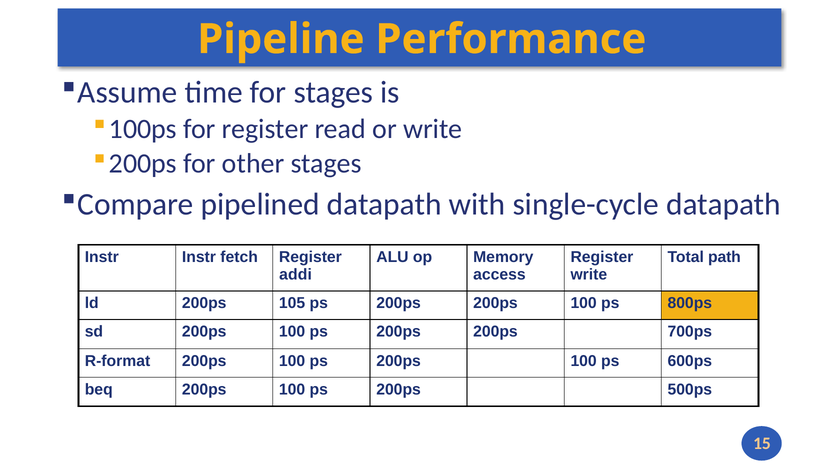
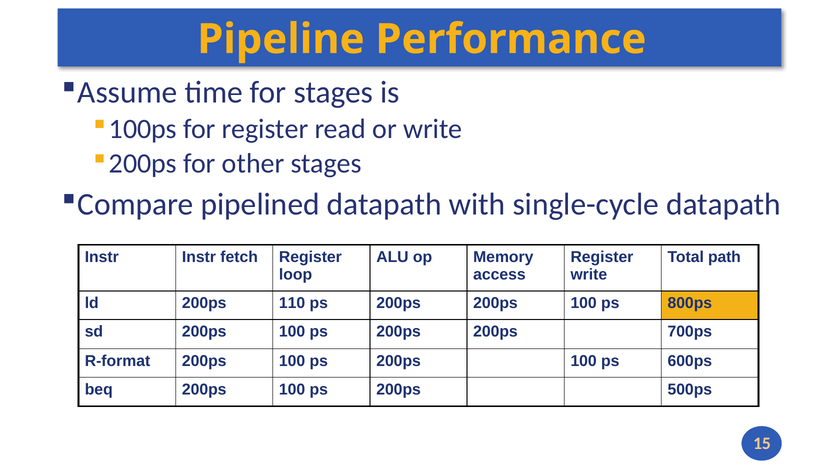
addi: addi -> loop (296, 275)
105: 105 -> 110 (292, 303)
